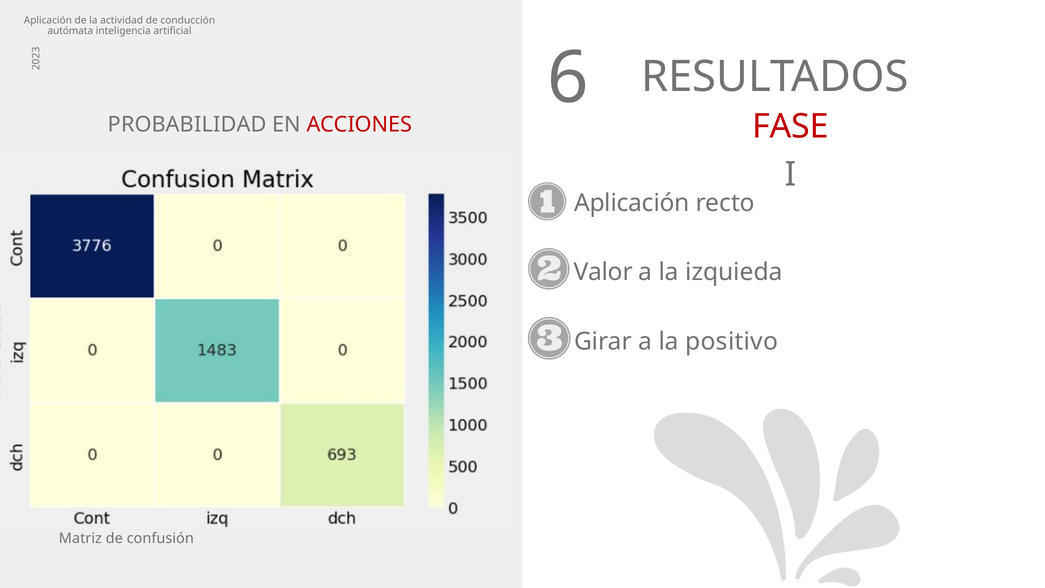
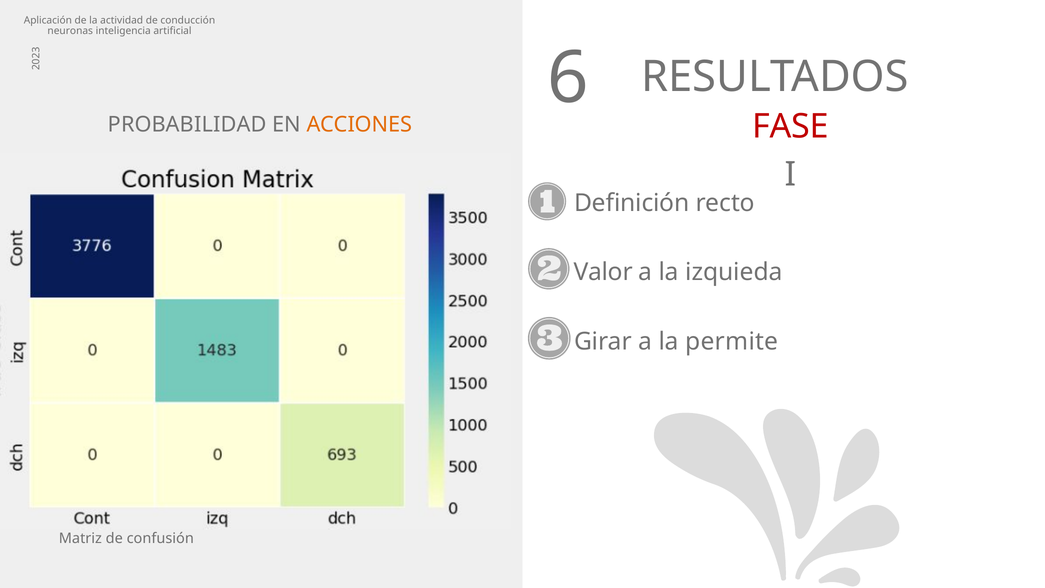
autómata: autómata -> neuronas (70, 31)
ACCIONES colour: red -> orange (359, 125)
Aplicación: Aplicación -> Definición (632, 203)
positivo: positivo -> permite (732, 341)
